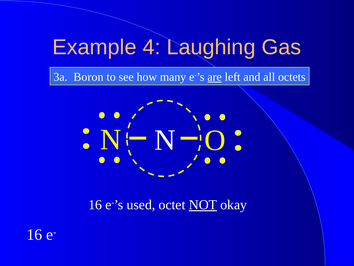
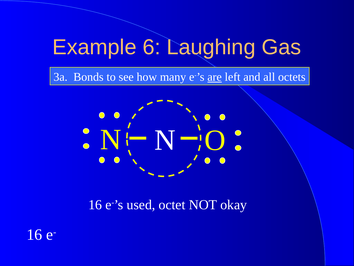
4: 4 -> 6 (152, 47)
Boron: Boron -> Bonds (89, 77)
NOT underline: present -> none (203, 204)
